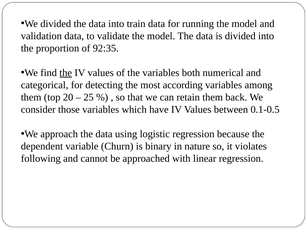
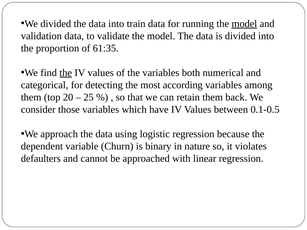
model underline: none -> present (244, 24)
92:35: 92:35 -> 61:35 (106, 48)
following: following -> defaulters (41, 159)
